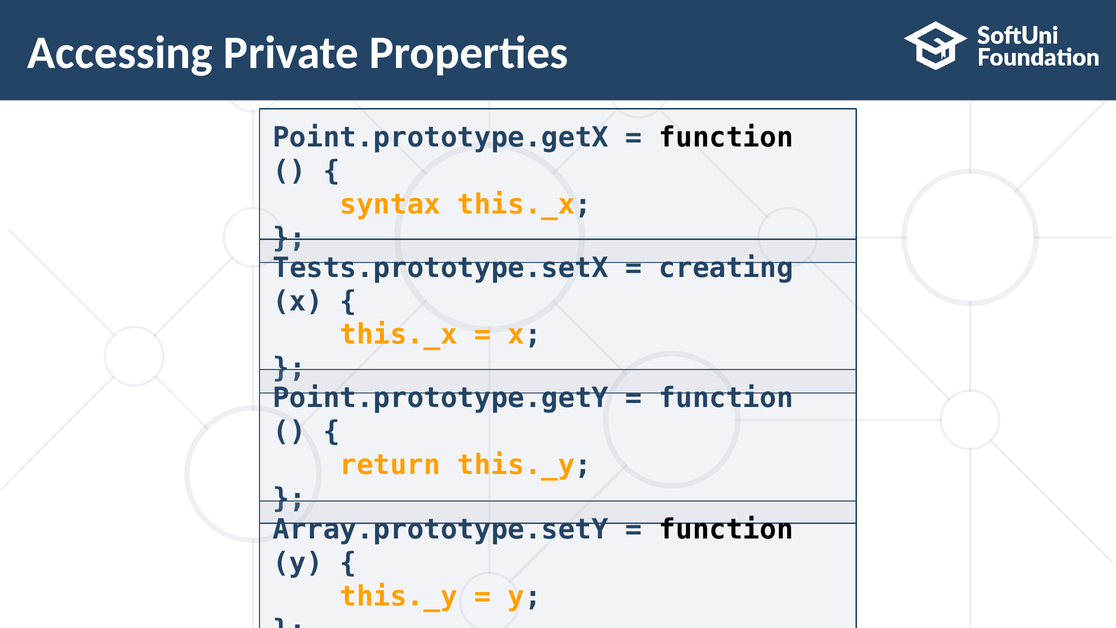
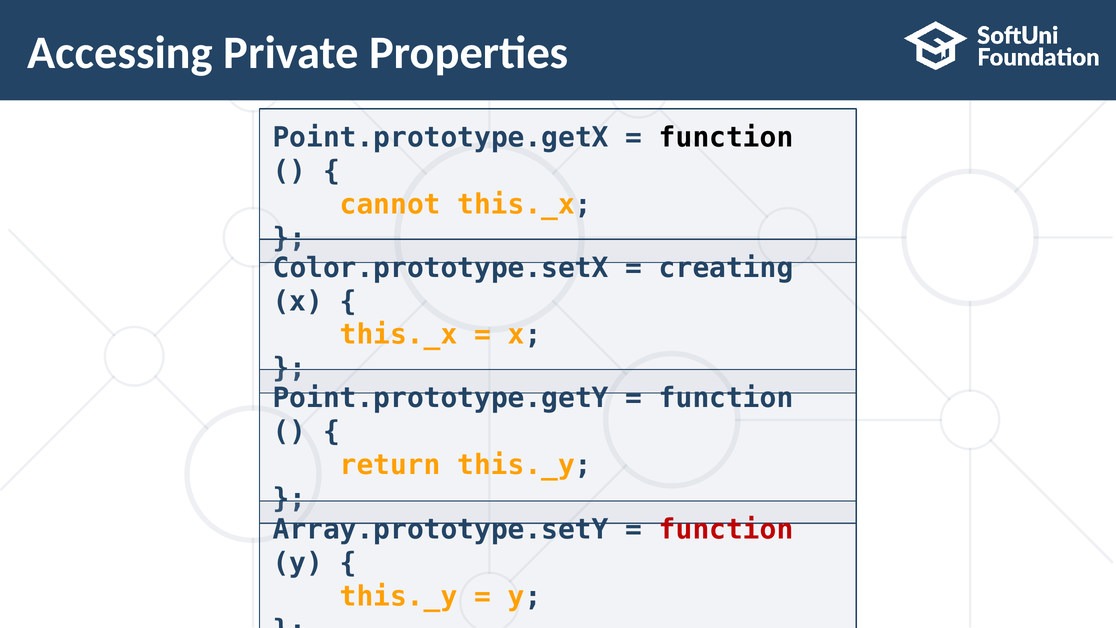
syntax: syntax -> cannot (390, 204)
Tests.prototype.setX: Tests.prototype.setX -> Color.prototype.setX (441, 268)
function colour: black -> red (726, 529)
